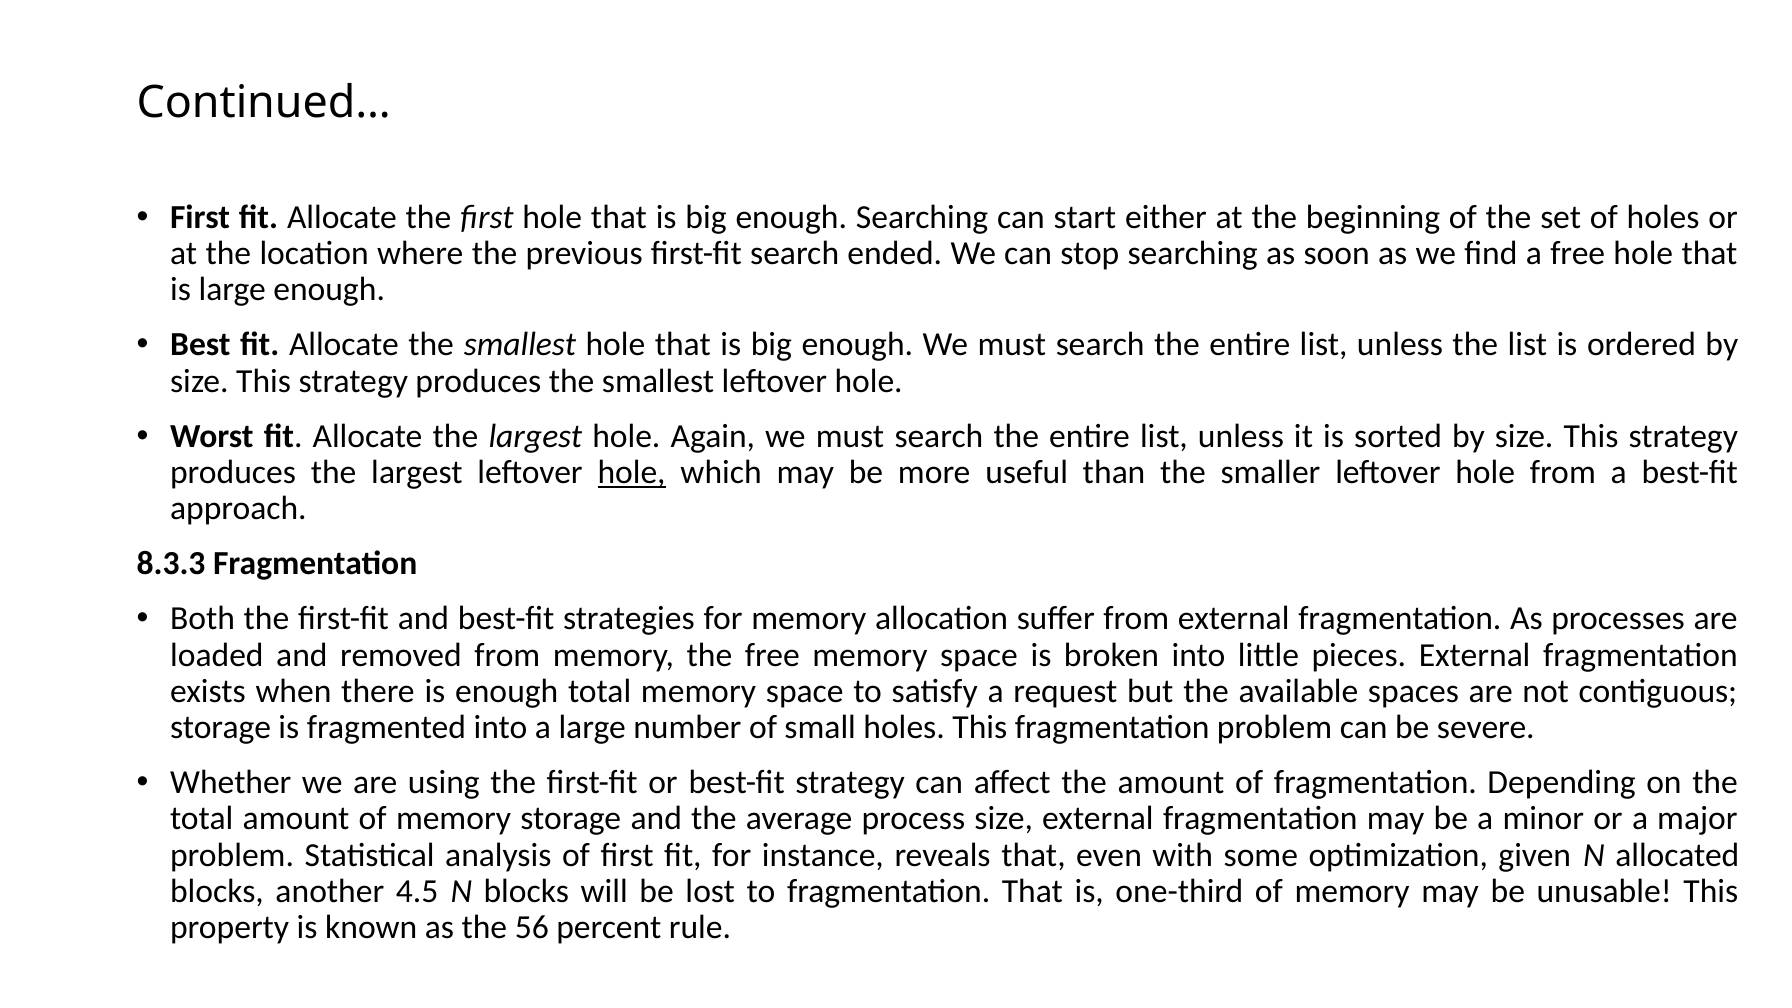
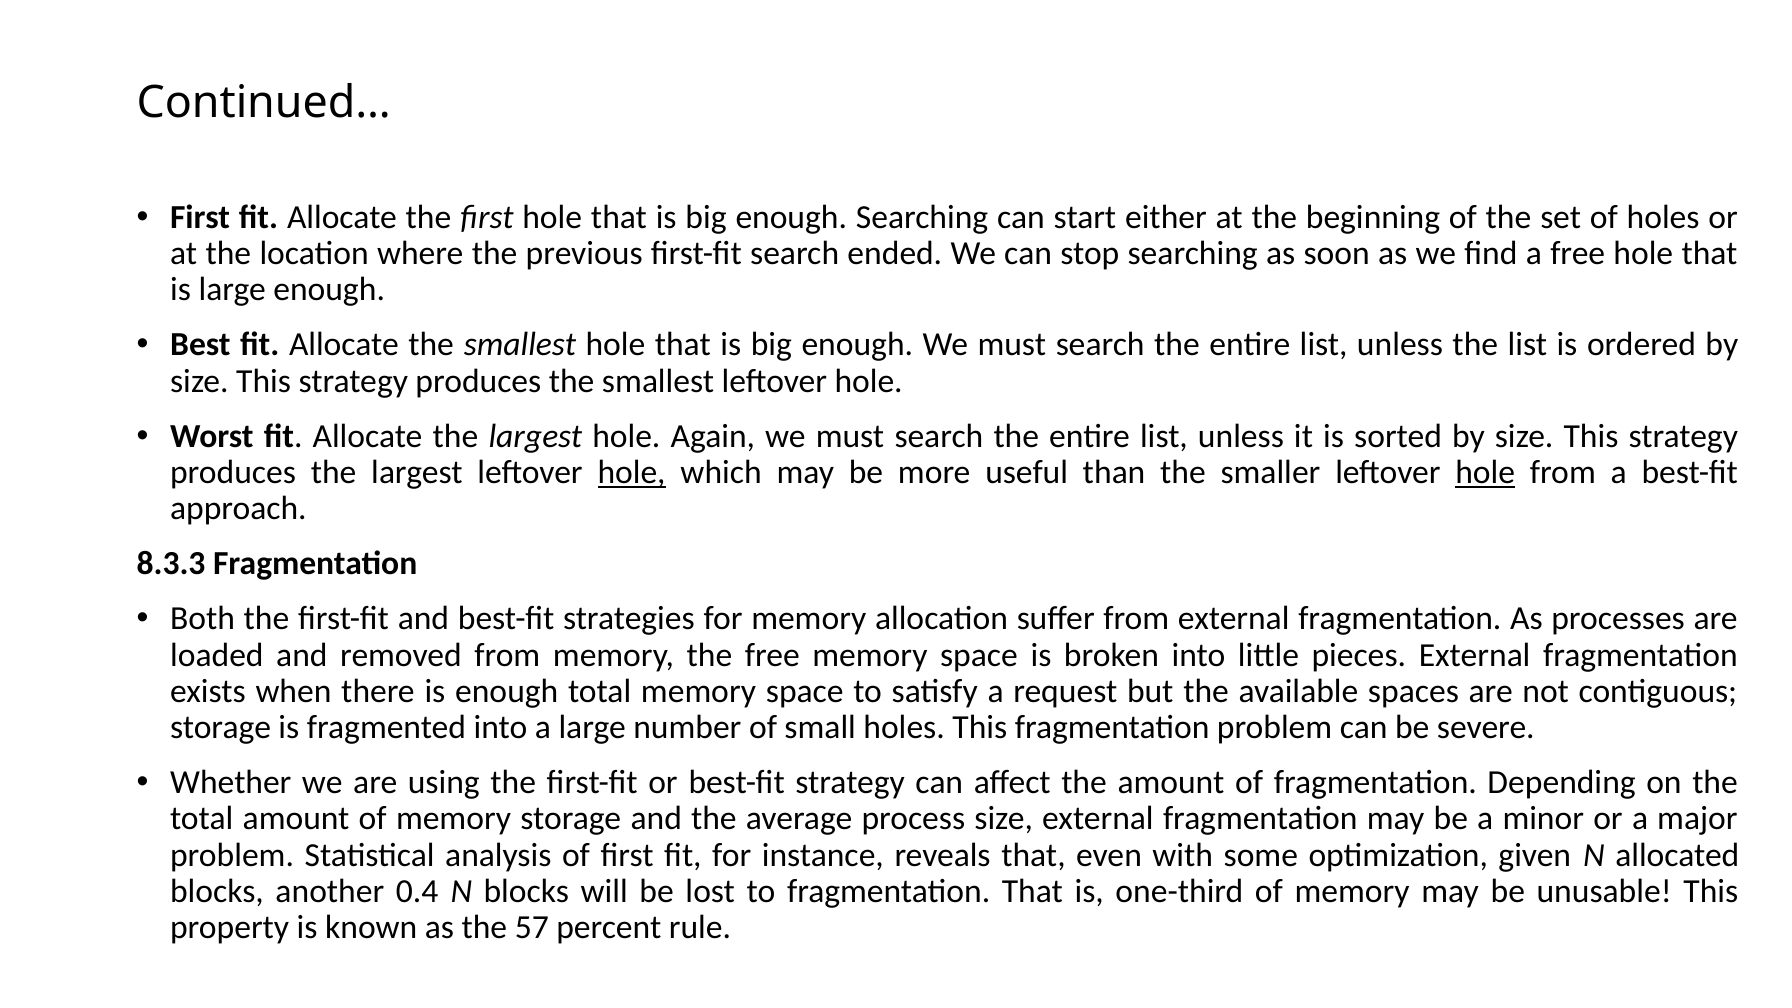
hole underline: none -> present (1485, 472)
4.5: 4.5 -> 0.4 (417, 891)
56: 56 -> 57 (532, 928)
